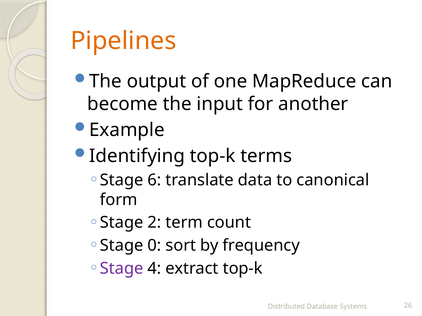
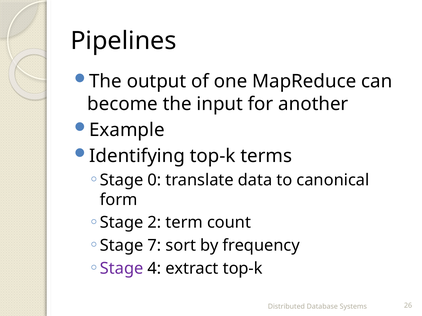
Pipelines colour: orange -> black (123, 41)
6: 6 -> 0 (155, 180)
0: 0 -> 7 (155, 246)
